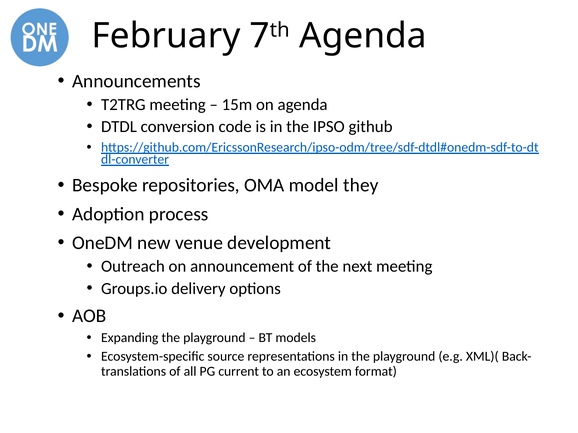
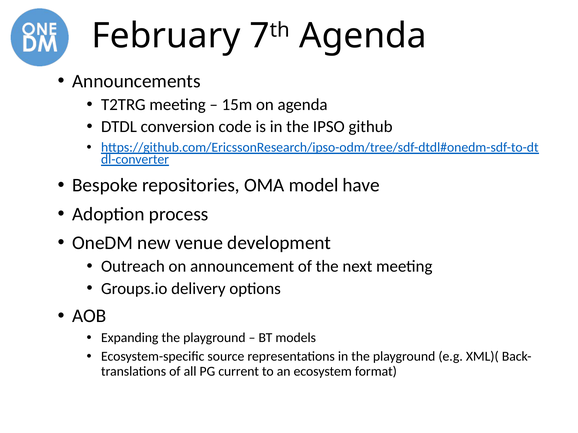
they: they -> have (361, 185)
